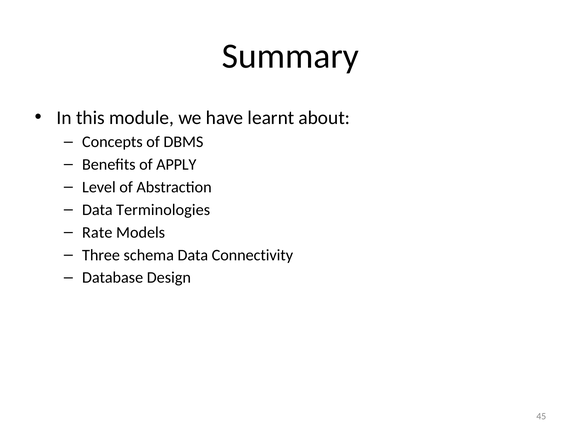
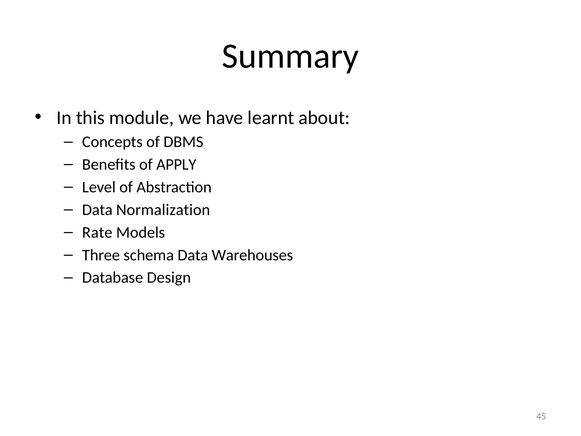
Terminologies: Terminologies -> Normalization (163, 210)
Connectivity: Connectivity -> Warehouses (252, 255)
